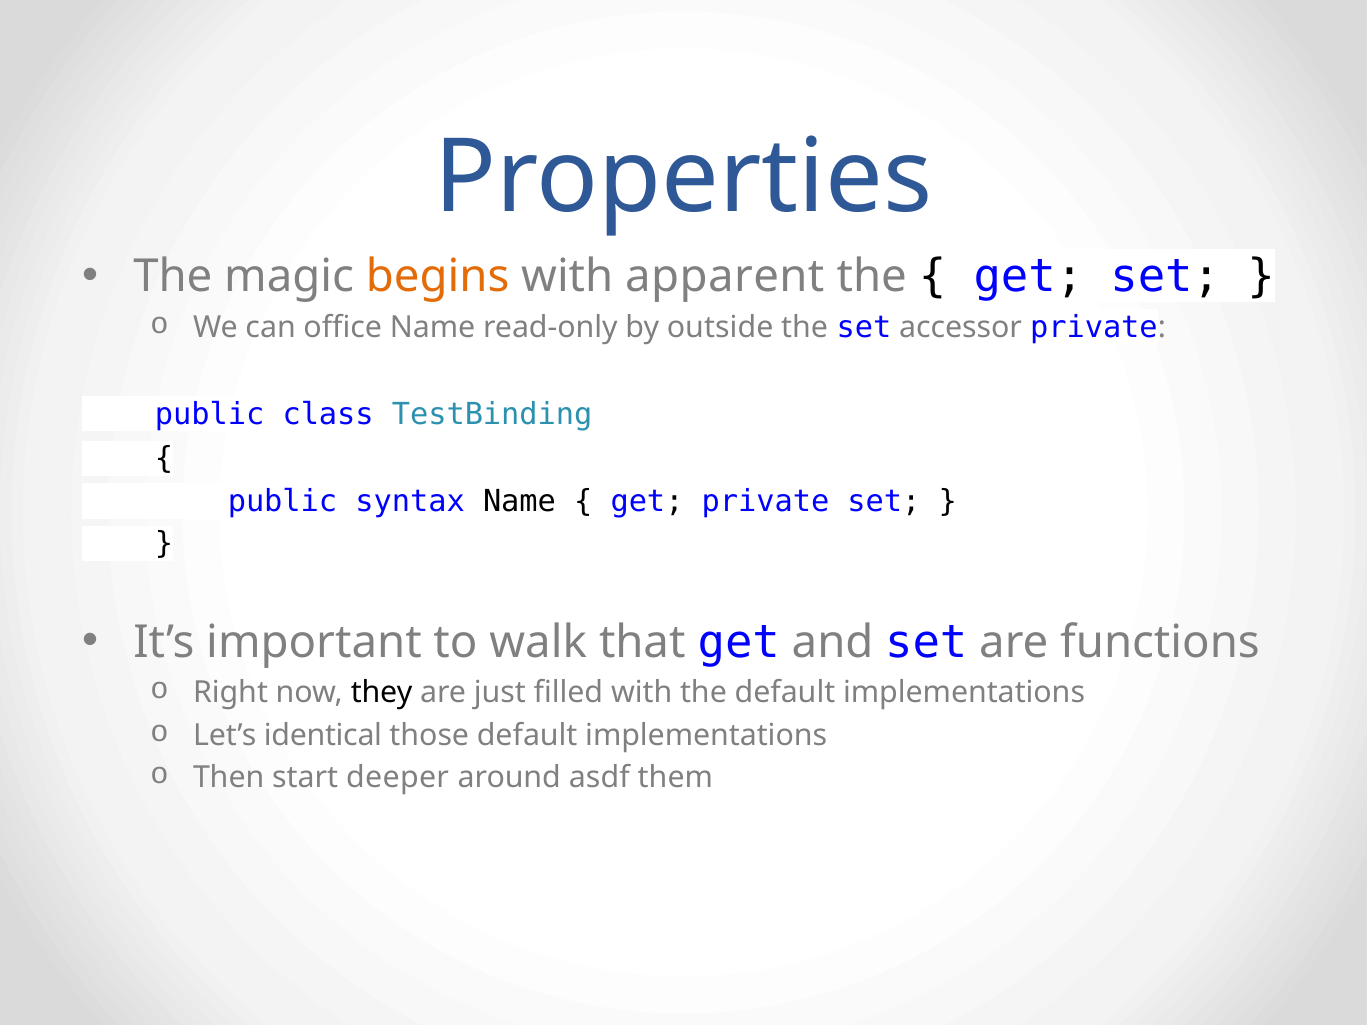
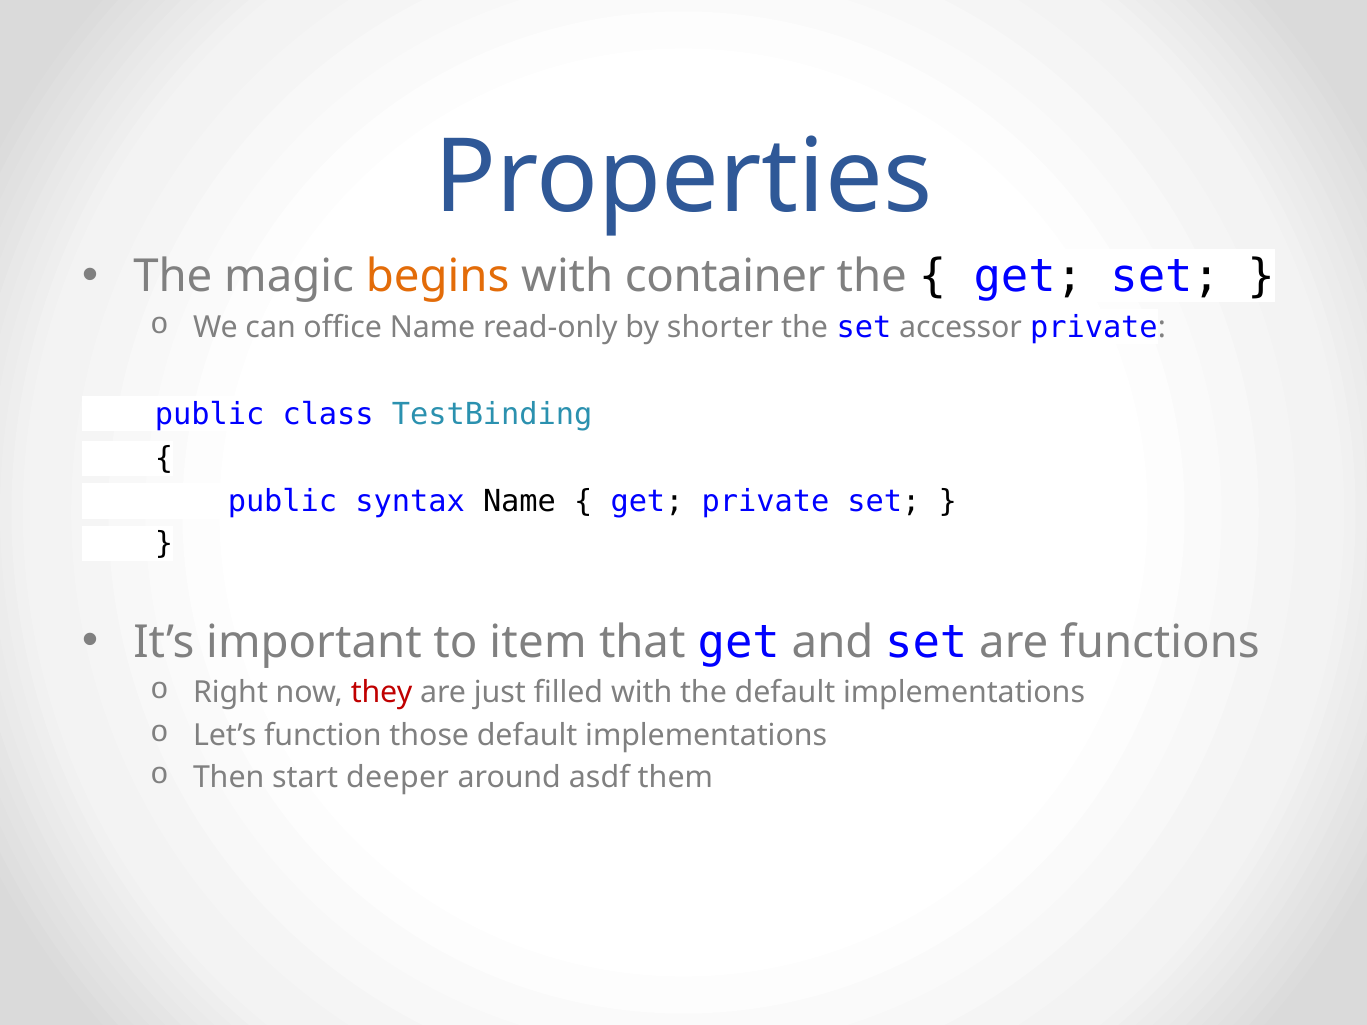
apparent: apparent -> container (725, 277)
outside: outside -> shorter (720, 327)
walk: walk -> item (538, 642)
they colour: black -> red (382, 693)
identical: identical -> function (323, 735)
